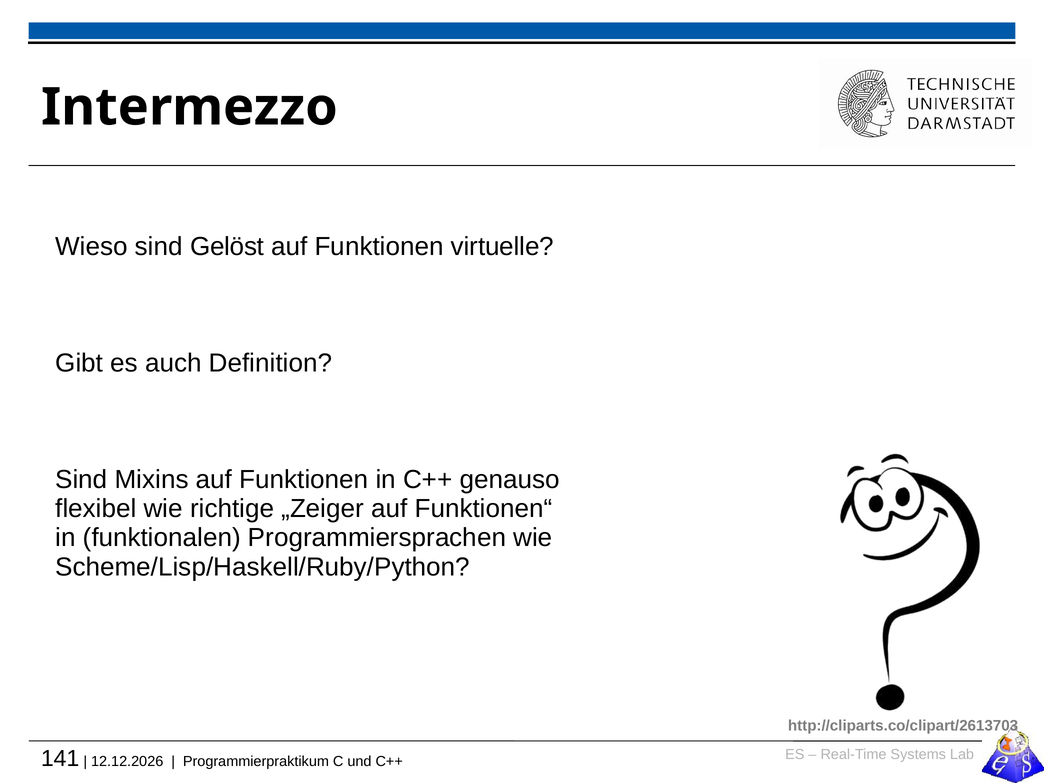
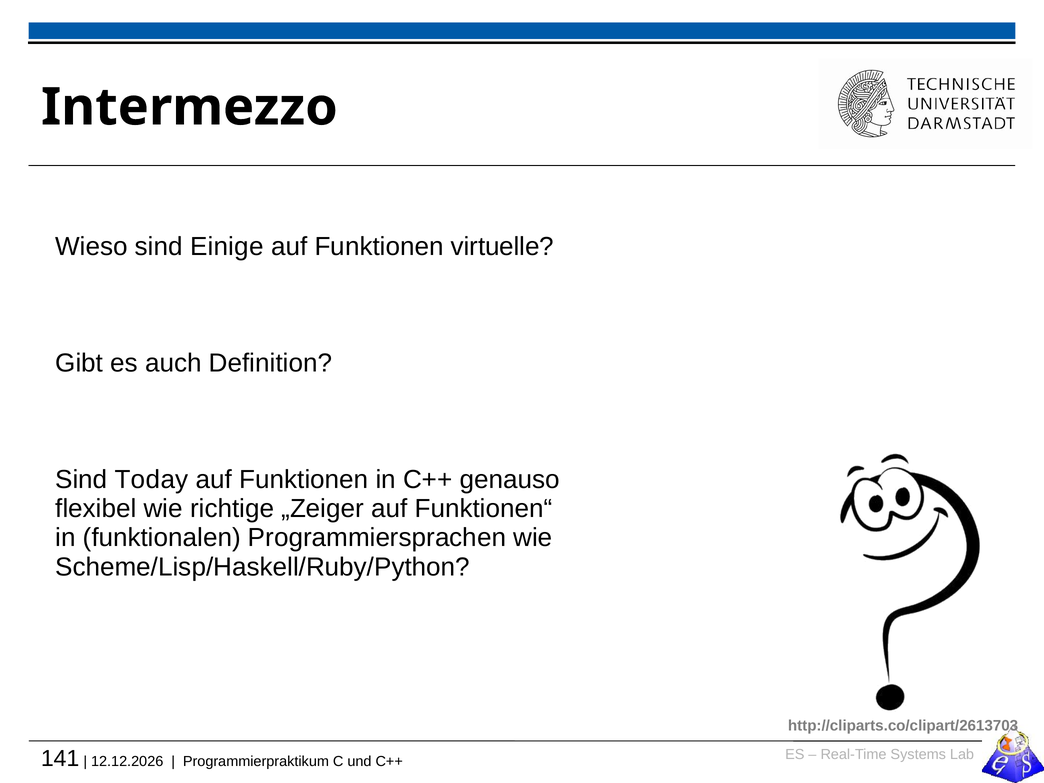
Gelöst: Gelöst -> Einige (227, 247)
Mixins: Mixins -> Today (152, 480)
